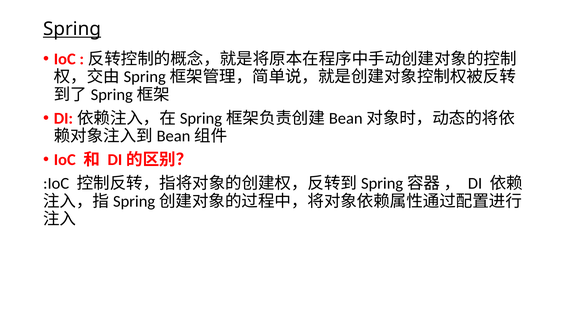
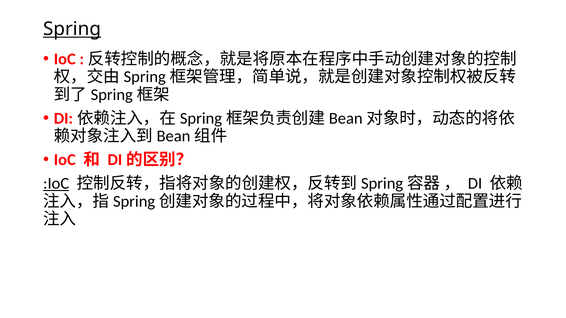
:IoC underline: none -> present (56, 184)
